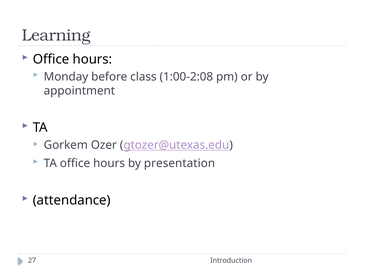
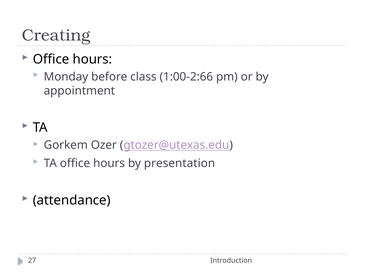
Learning: Learning -> Creating (56, 35)
1:00-2:08: 1:00-2:08 -> 1:00-2:66 (186, 77)
